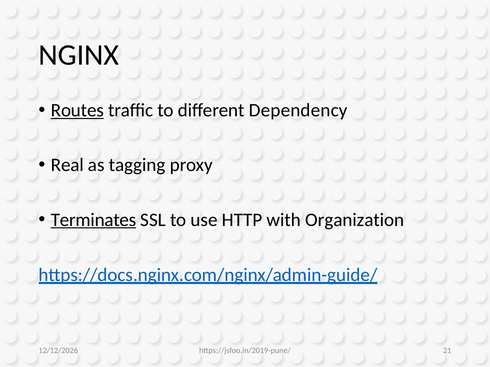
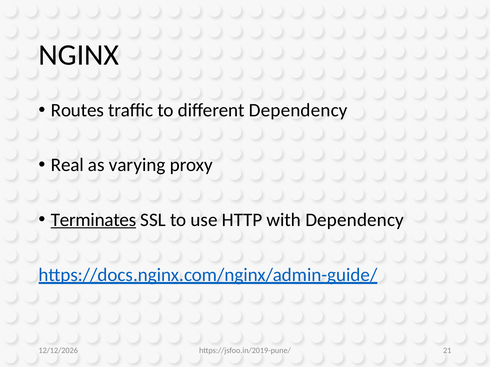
Routes underline: present -> none (77, 110)
tagging: tagging -> varying (137, 165)
with Organization: Organization -> Dependency (355, 220)
